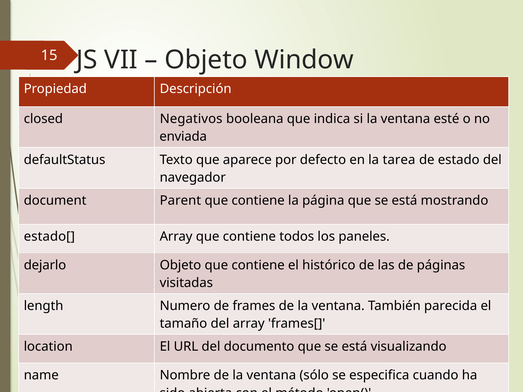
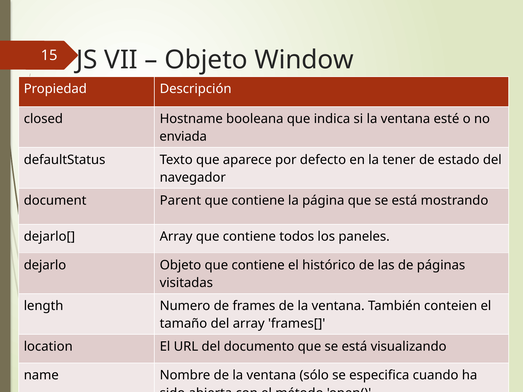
Negativos: Negativos -> Hostname (191, 119)
tarea: tarea -> tener (399, 160)
estado[: estado[ -> dejarlo[ (49, 237)
parecida: parecida -> conteien (451, 306)
